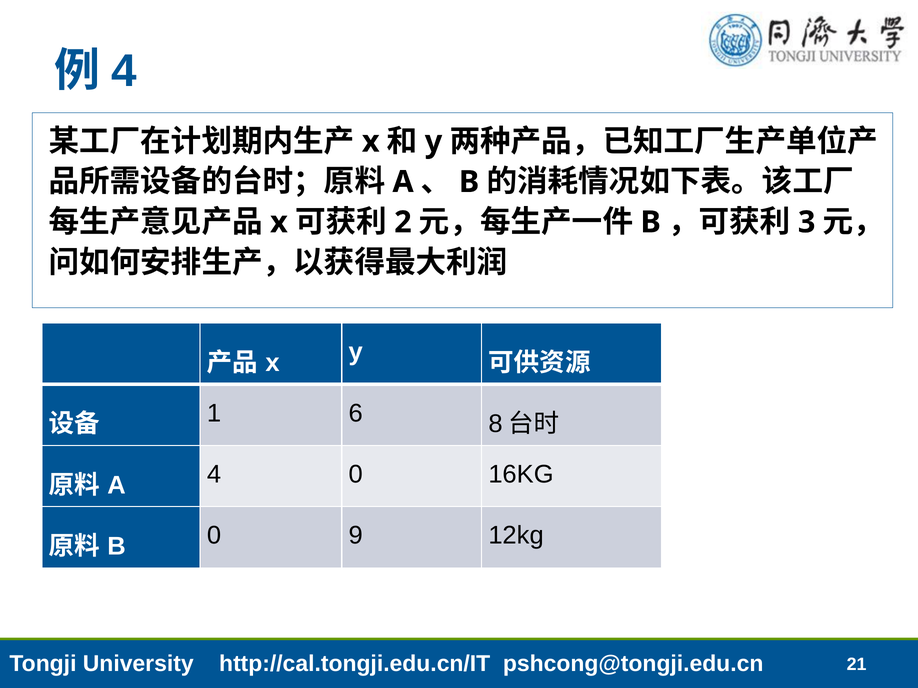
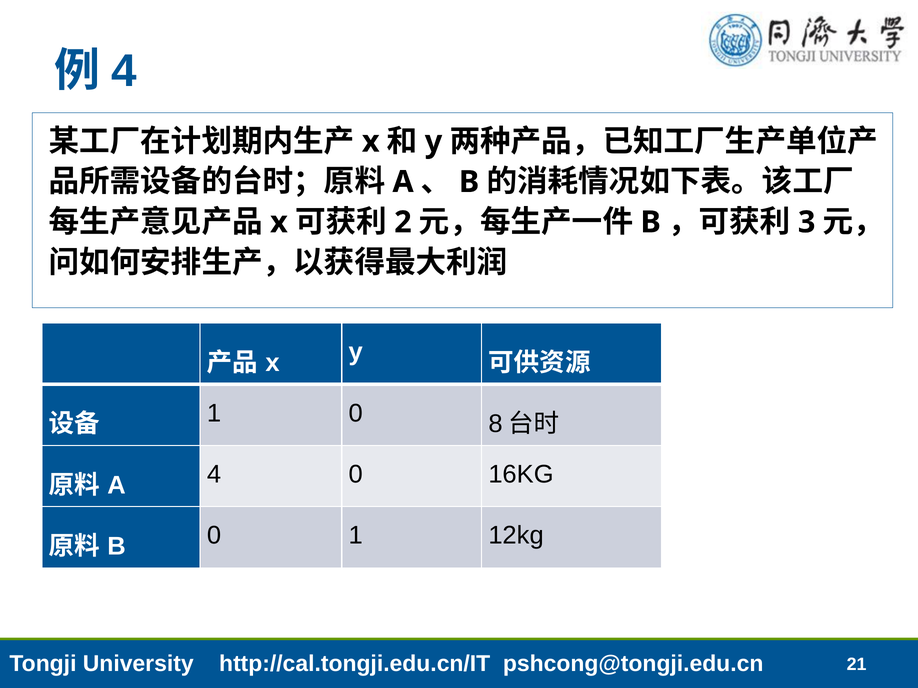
1 6: 6 -> 0 (356, 413)
0 9: 9 -> 1 (356, 536)
